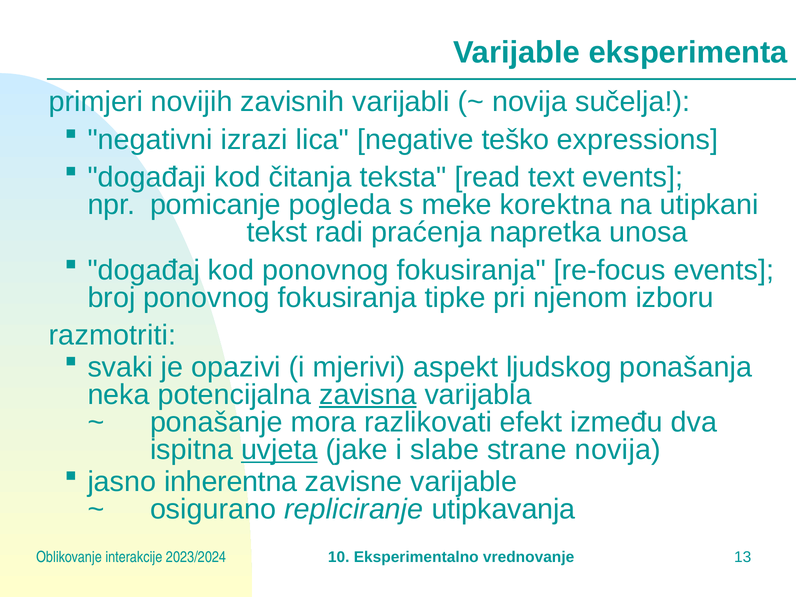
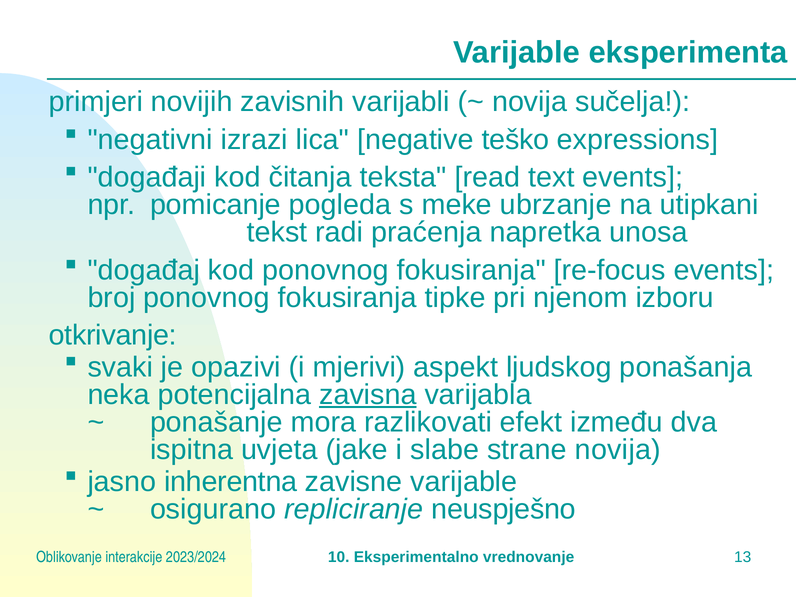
korektna: korektna -> ubrzanje (556, 205)
razmotriti: razmotriti -> otkrivanje (113, 335)
uvjeta underline: present -> none (279, 450)
utipkavanja: utipkavanja -> neuspješno (504, 509)
